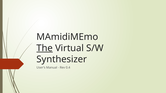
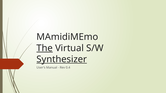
Synthesizer underline: none -> present (62, 59)
